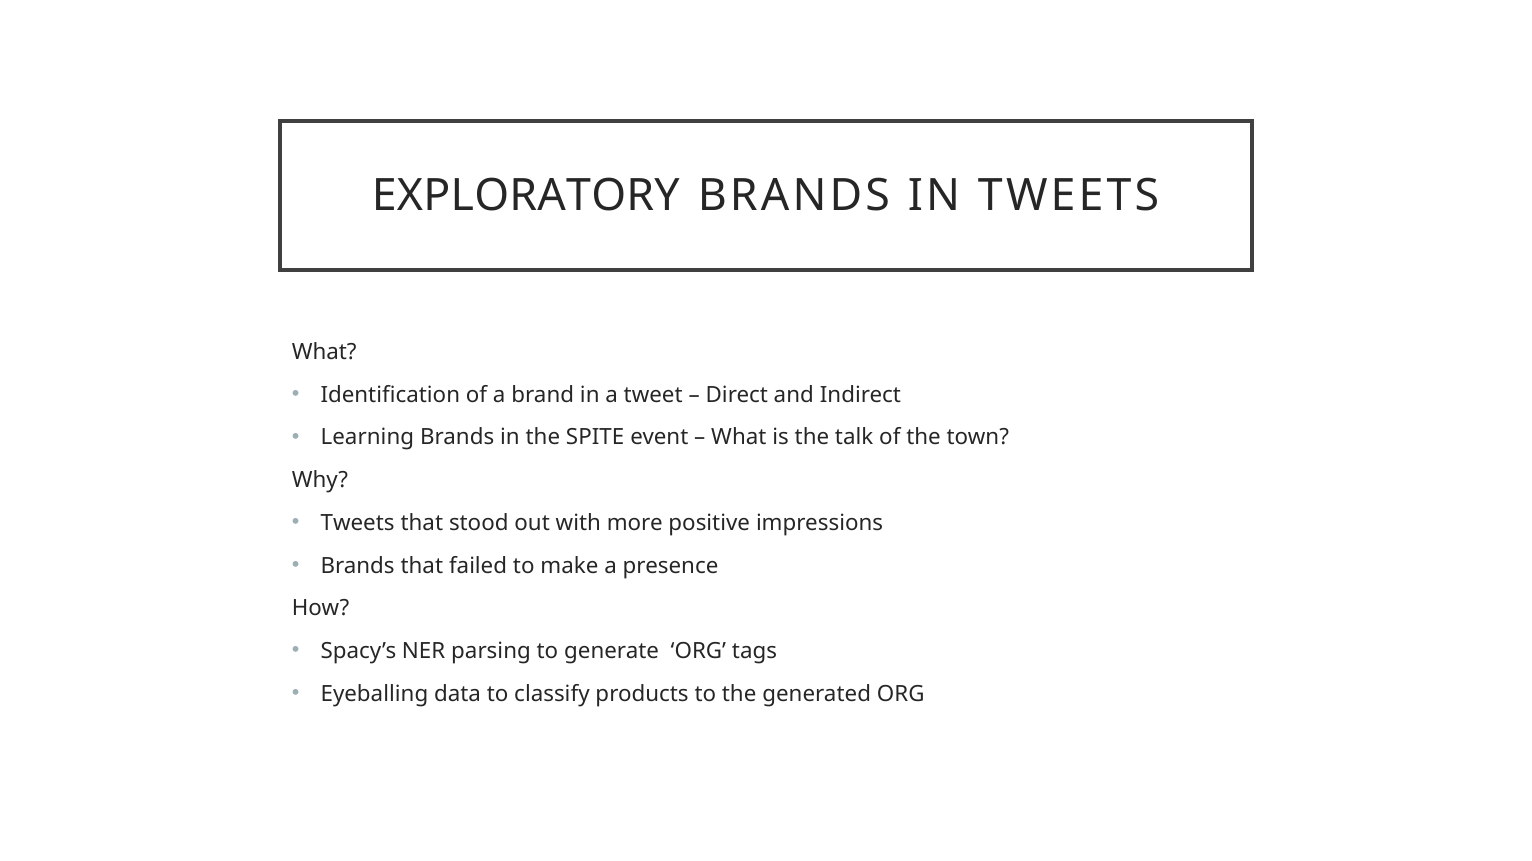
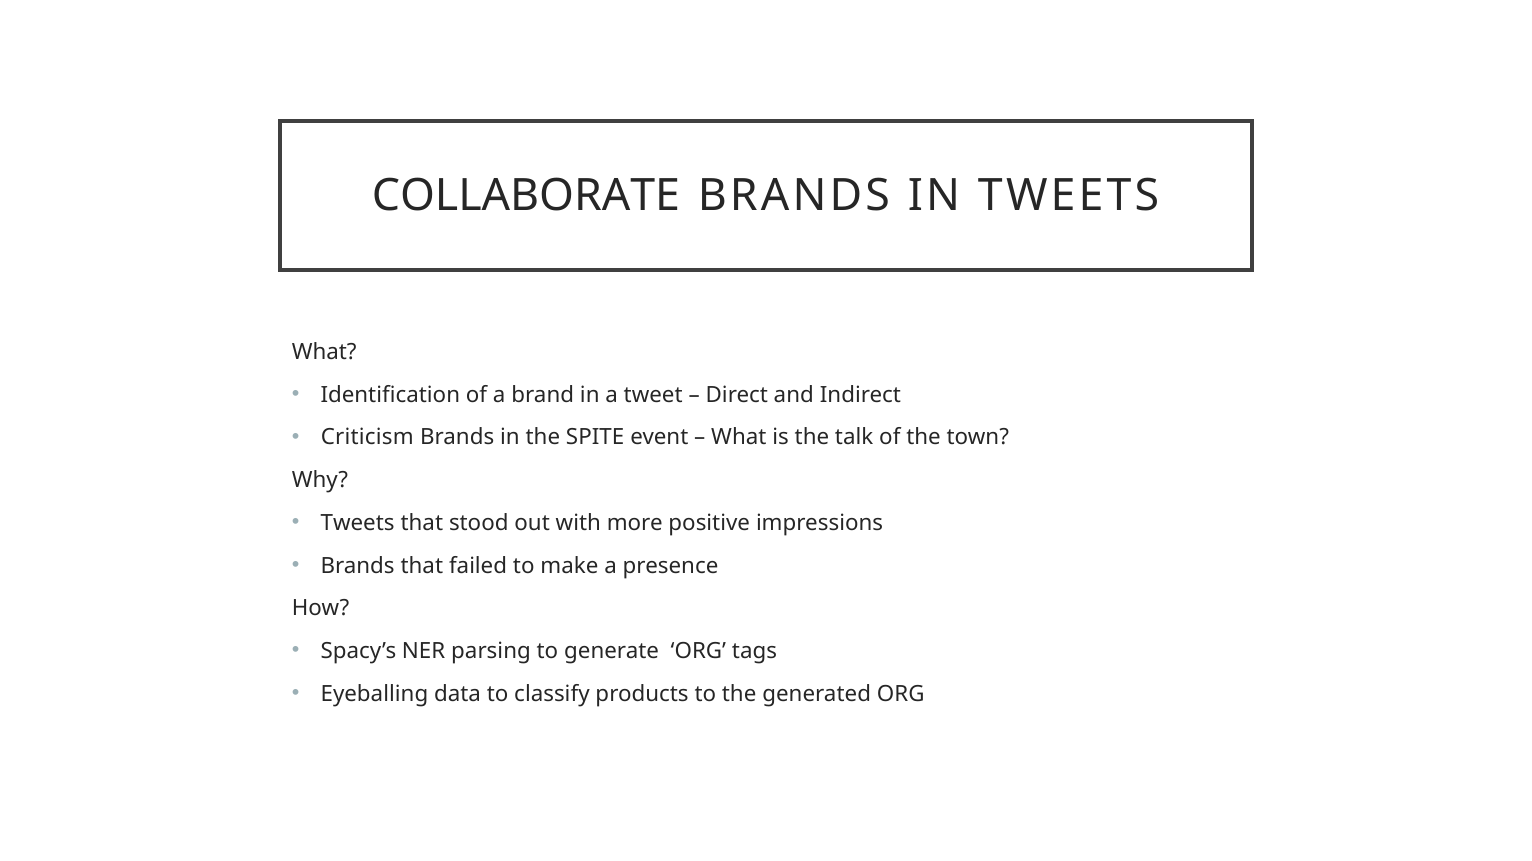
EXPLORATORY: EXPLORATORY -> COLLABORATE (526, 196)
Learning: Learning -> Criticism (367, 438)
